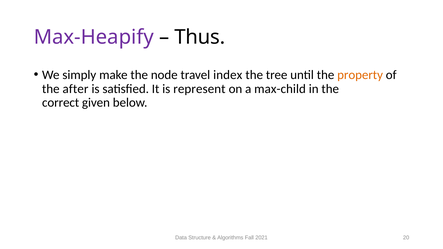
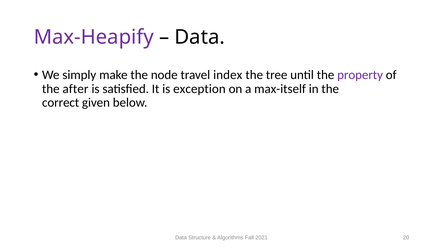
Thus: Thus -> Data (200, 37)
property colour: orange -> purple (360, 75)
represent: represent -> exception (199, 89)
max-child: max-child -> max-itself (280, 89)
